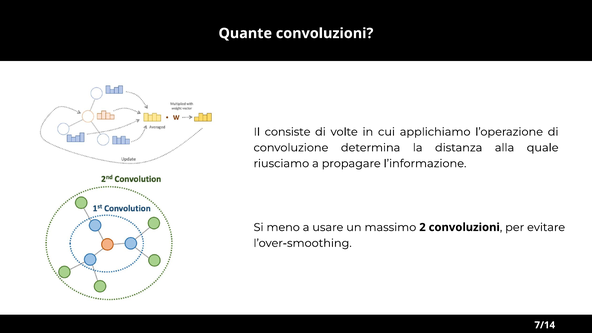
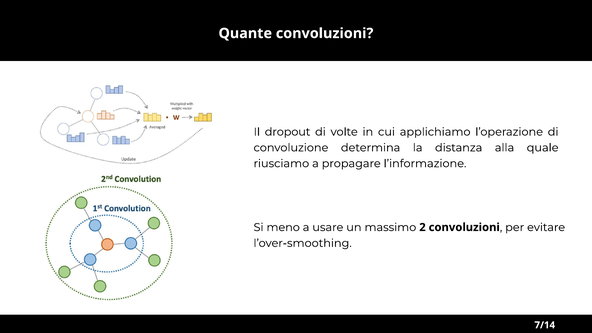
consiste: consiste -> dropout (288, 132)
